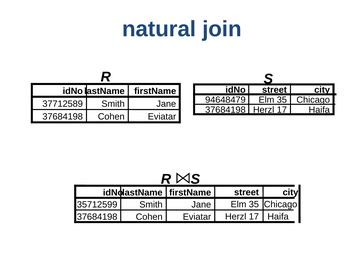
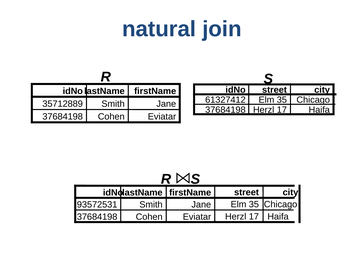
94648479: 94648479 -> 61327412 (225, 100)
37712589: 37712589 -> 35712889 (63, 104)
35712599: 35712599 -> 93572531 (97, 205)
